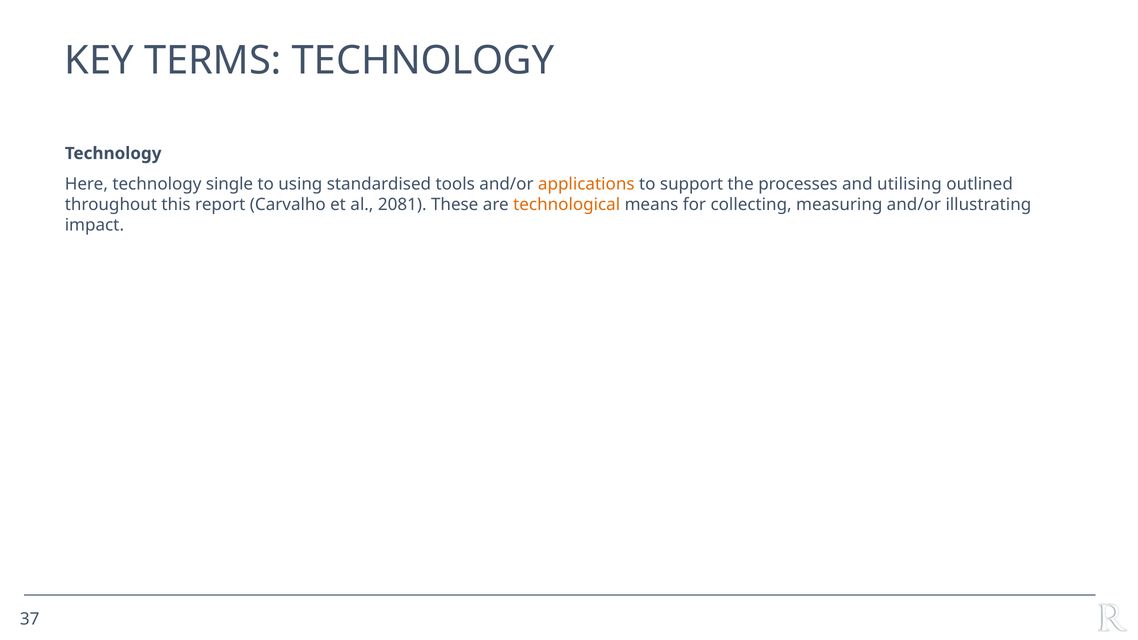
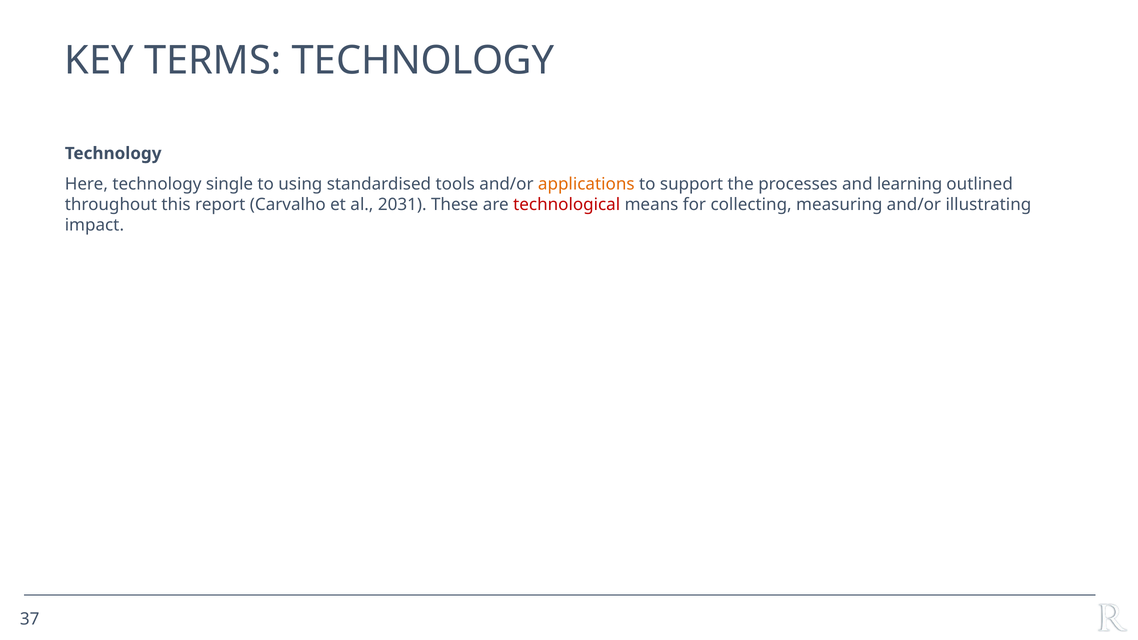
utilising: utilising -> learning (910, 184)
2081: 2081 -> 2031 (402, 205)
technological colour: orange -> red (567, 205)
